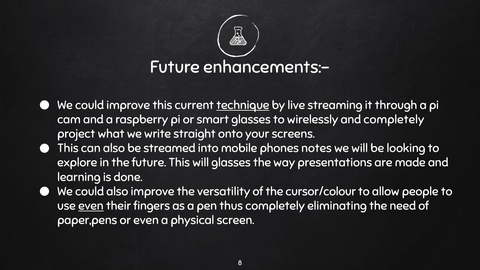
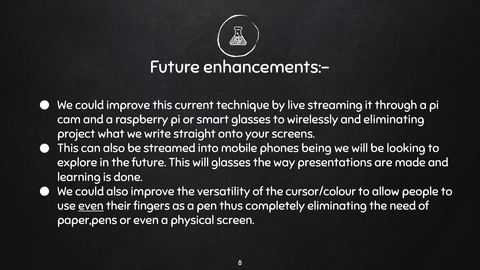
technique underline: present -> none (243, 105)
and completely: completely -> eliminating (394, 119)
notes: notes -> being (316, 148)
